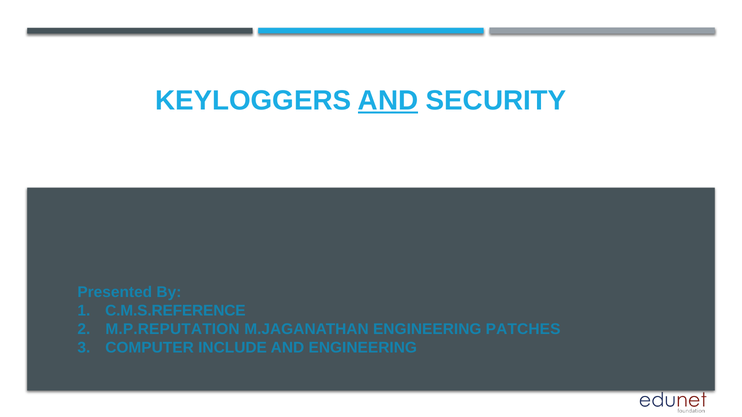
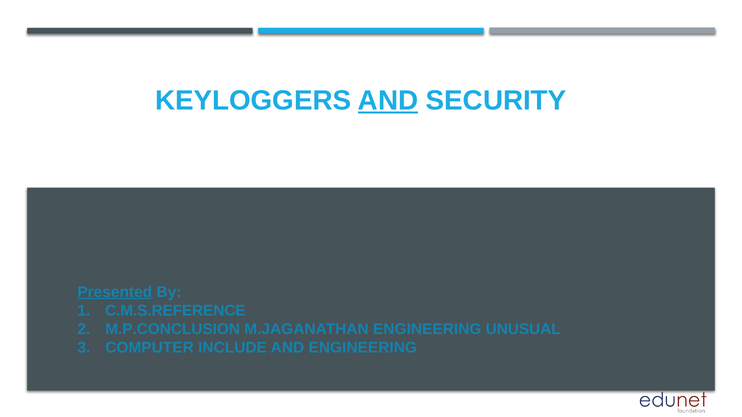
Presented underline: none -> present (115, 292)
M.P.REPUTATION: M.P.REPUTATION -> M.P.CONCLUSION (173, 329)
PATCHES: PATCHES -> UNUSUAL (523, 329)
